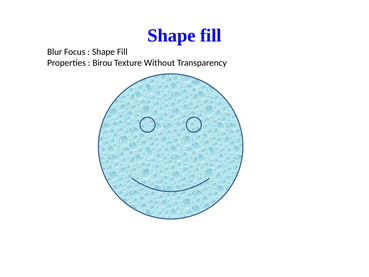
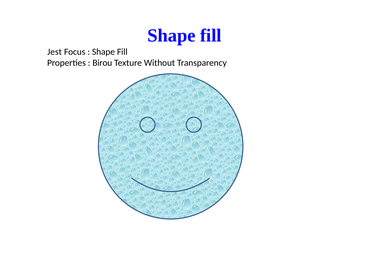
Blur: Blur -> Jest (55, 52)
